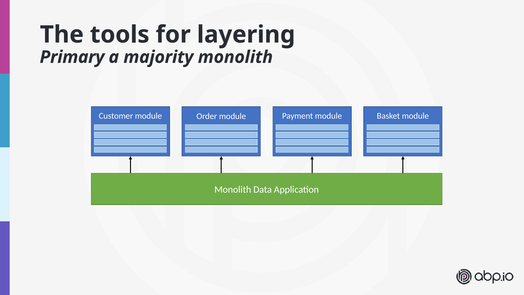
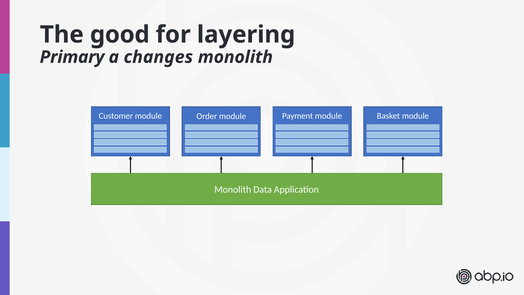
tools: tools -> good (120, 35)
majority: majority -> changes (158, 57)
